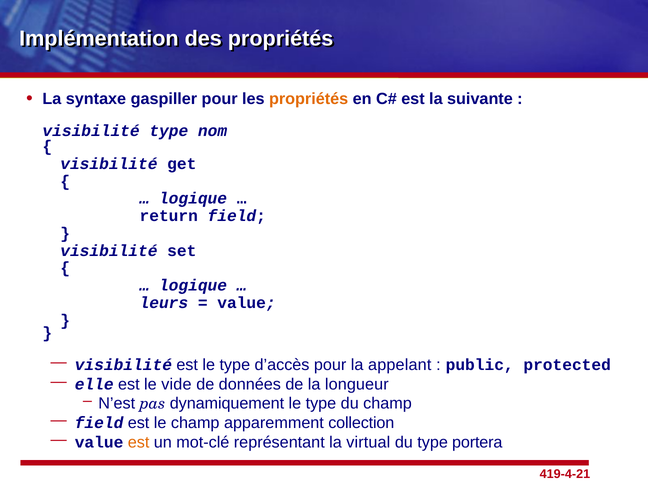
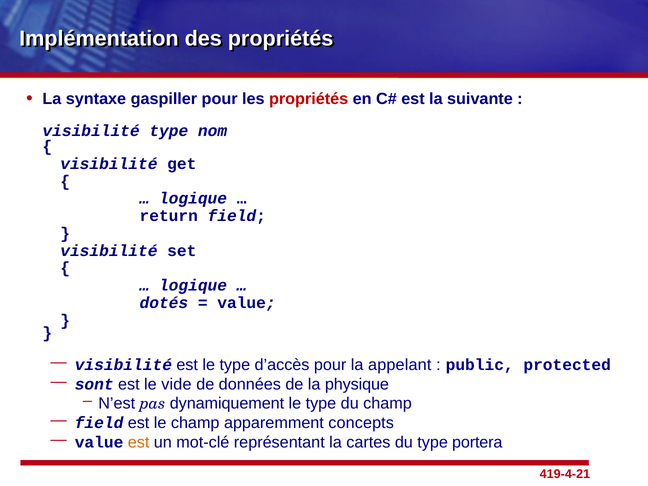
propriétés colour: orange -> red (309, 99)
leurs: leurs -> dotés (164, 303)
elle: elle -> sont (94, 384)
longueur: longueur -> physique (357, 384)
collection: collection -> concepts (361, 423)
virtual: virtual -> cartes (368, 442)
